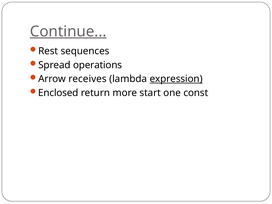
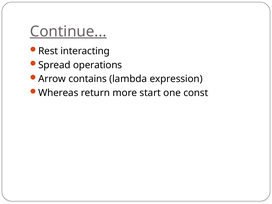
sequences: sequences -> interacting (85, 51)
receives: receives -> contains (88, 79)
expression underline: present -> none (176, 79)
Enclosed: Enclosed -> Whereas (58, 93)
